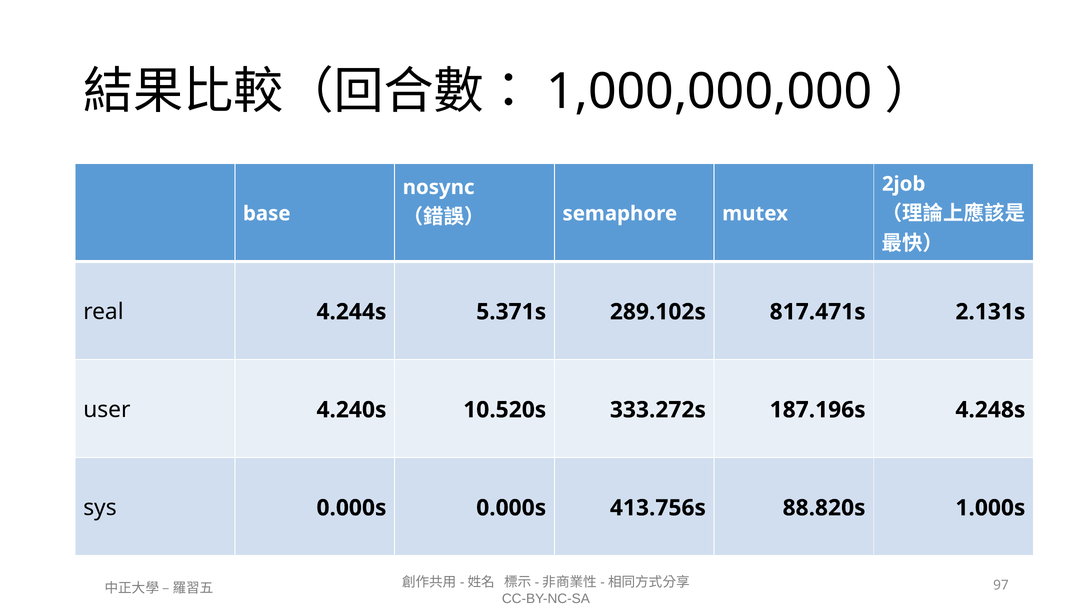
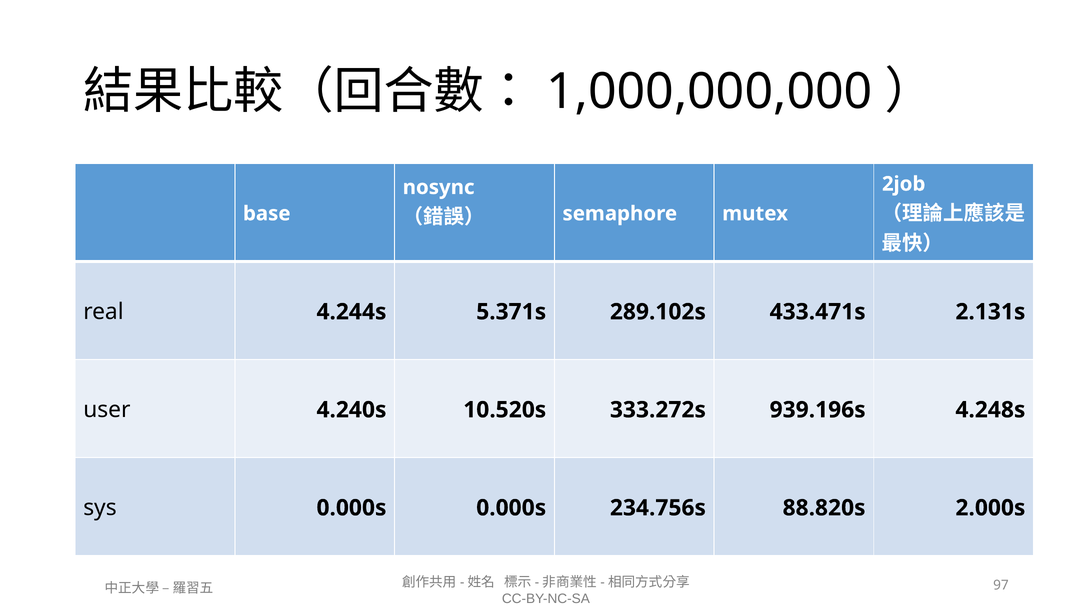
817.471s: 817.471s -> 433.471s (818, 312)
187.196s: 187.196s -> 939.196s (818, 410)
413.756s: 413.756s -> 234.756s (658, 508)
1.000s: 1.000s -> 2.000s (990, 508)
